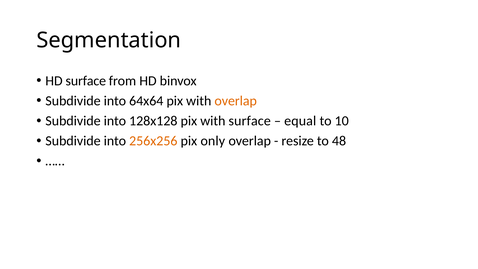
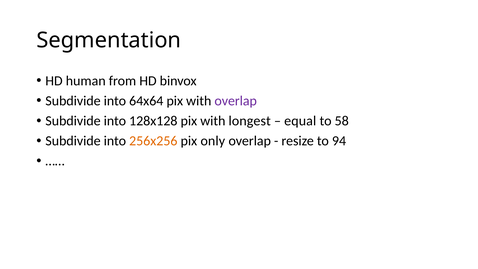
HD surface: surface -> human (86, 81)
overlap colour: orange -> purple (236, 101)
with surface: surface -> longest (250, 121)
10: 10 -> 58 (342, 121)
48: 48 -> 94 (339, 141)
